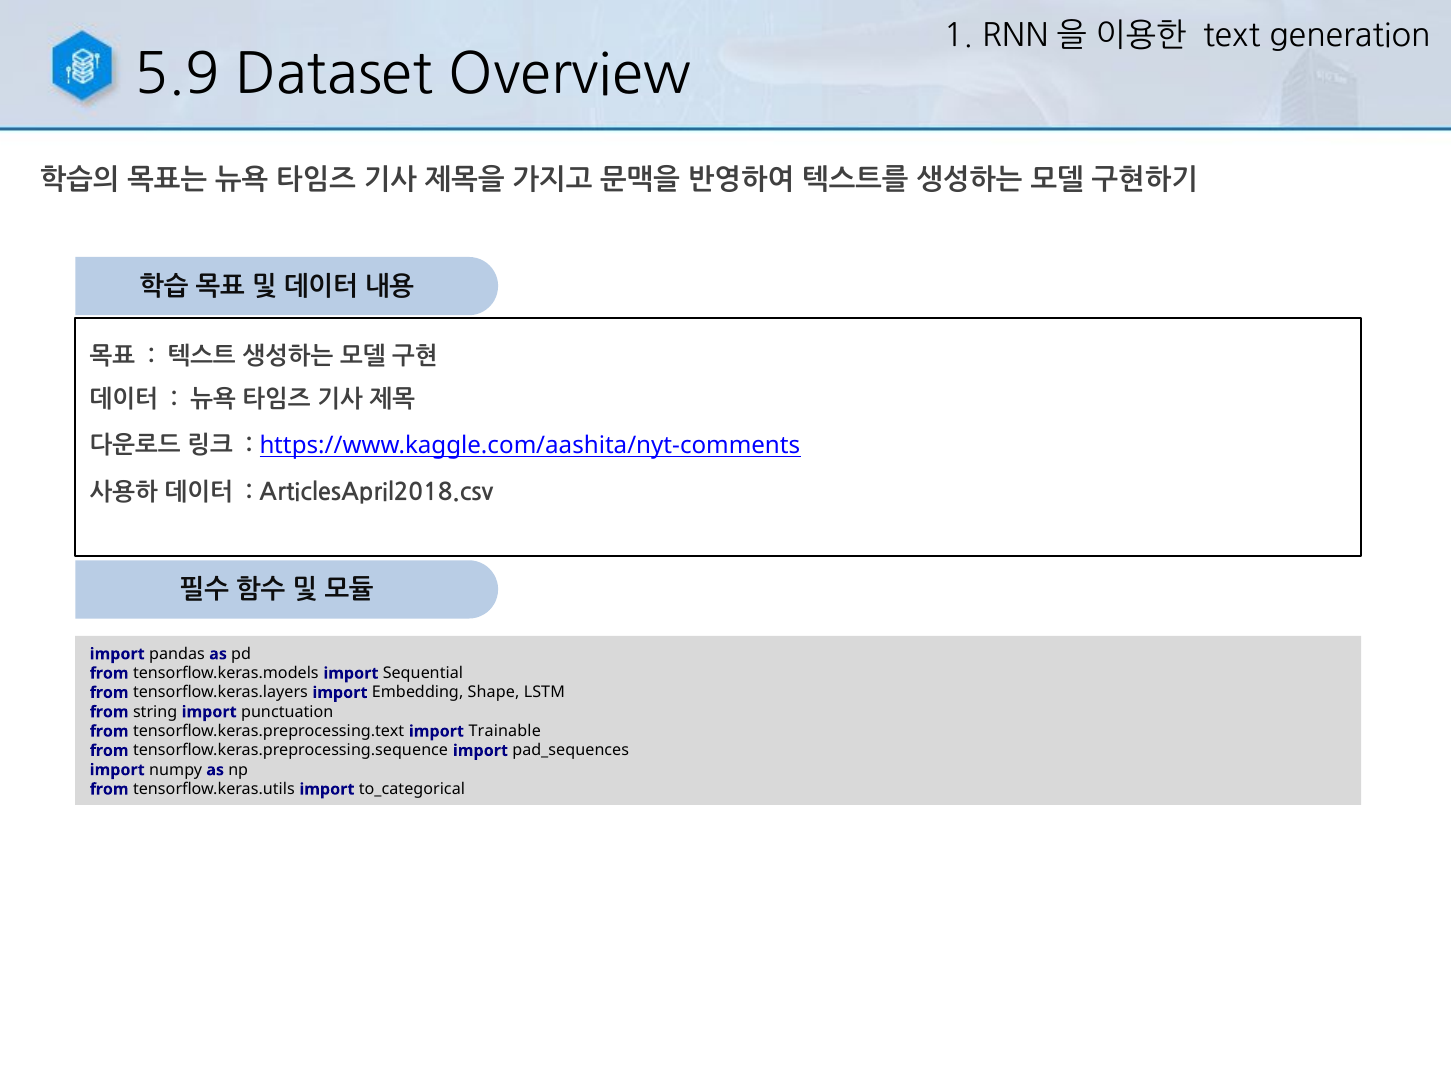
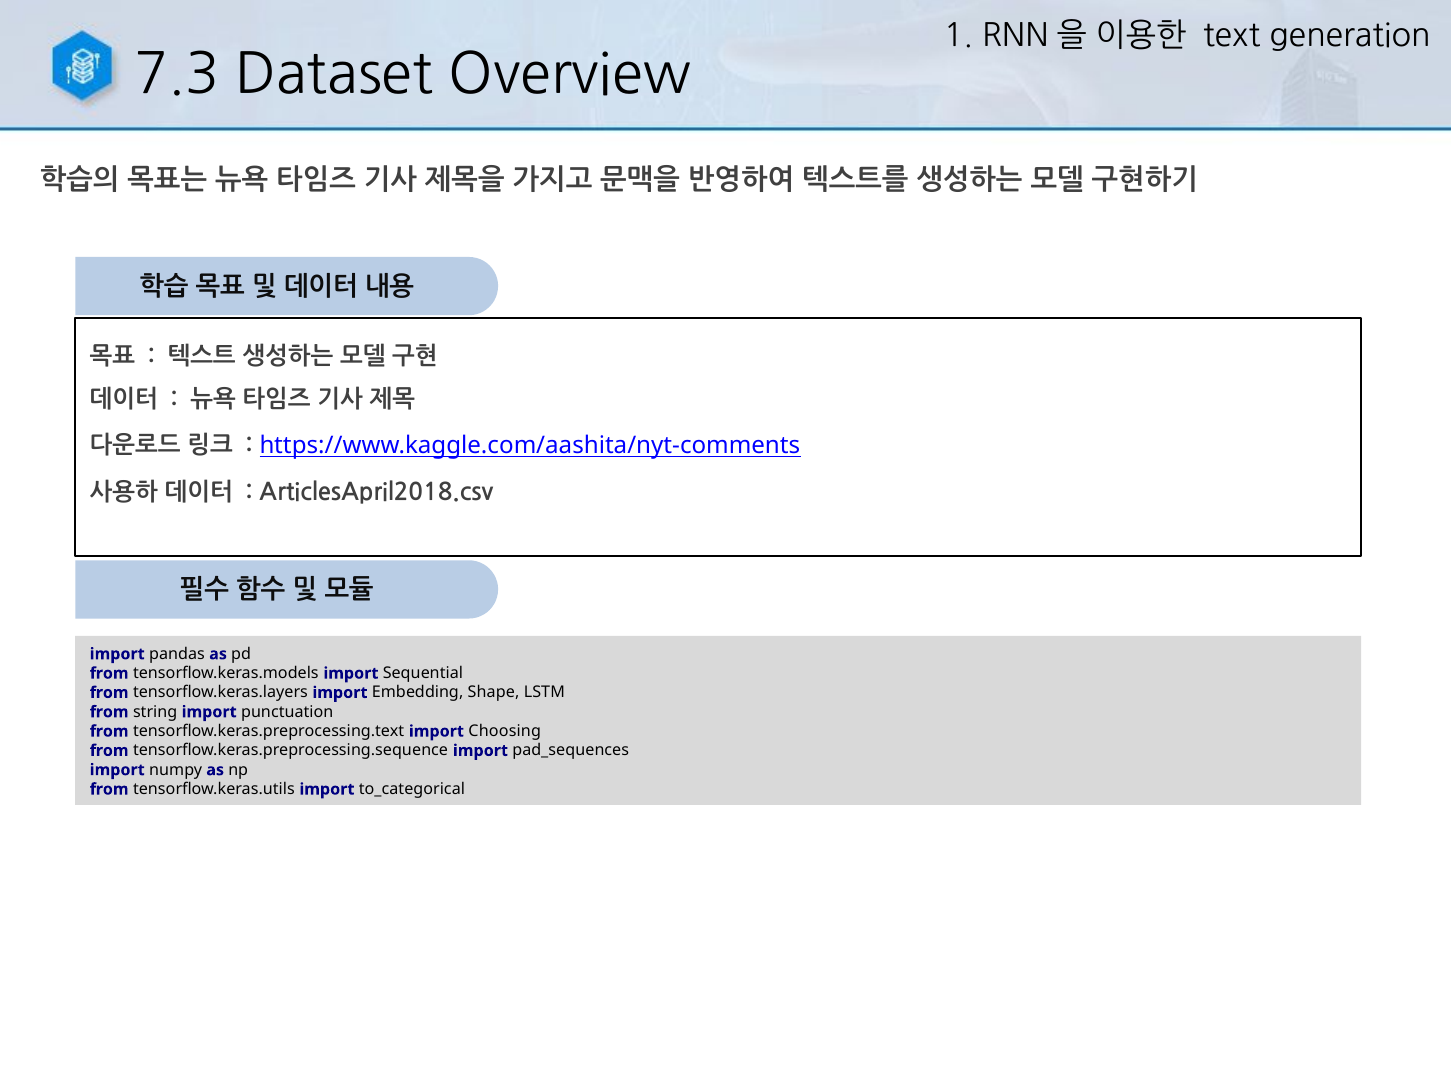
5.9: 5.9 -> 7.3 (177, 75)
Trainable: Trainable -> Choosing (505, 731)
